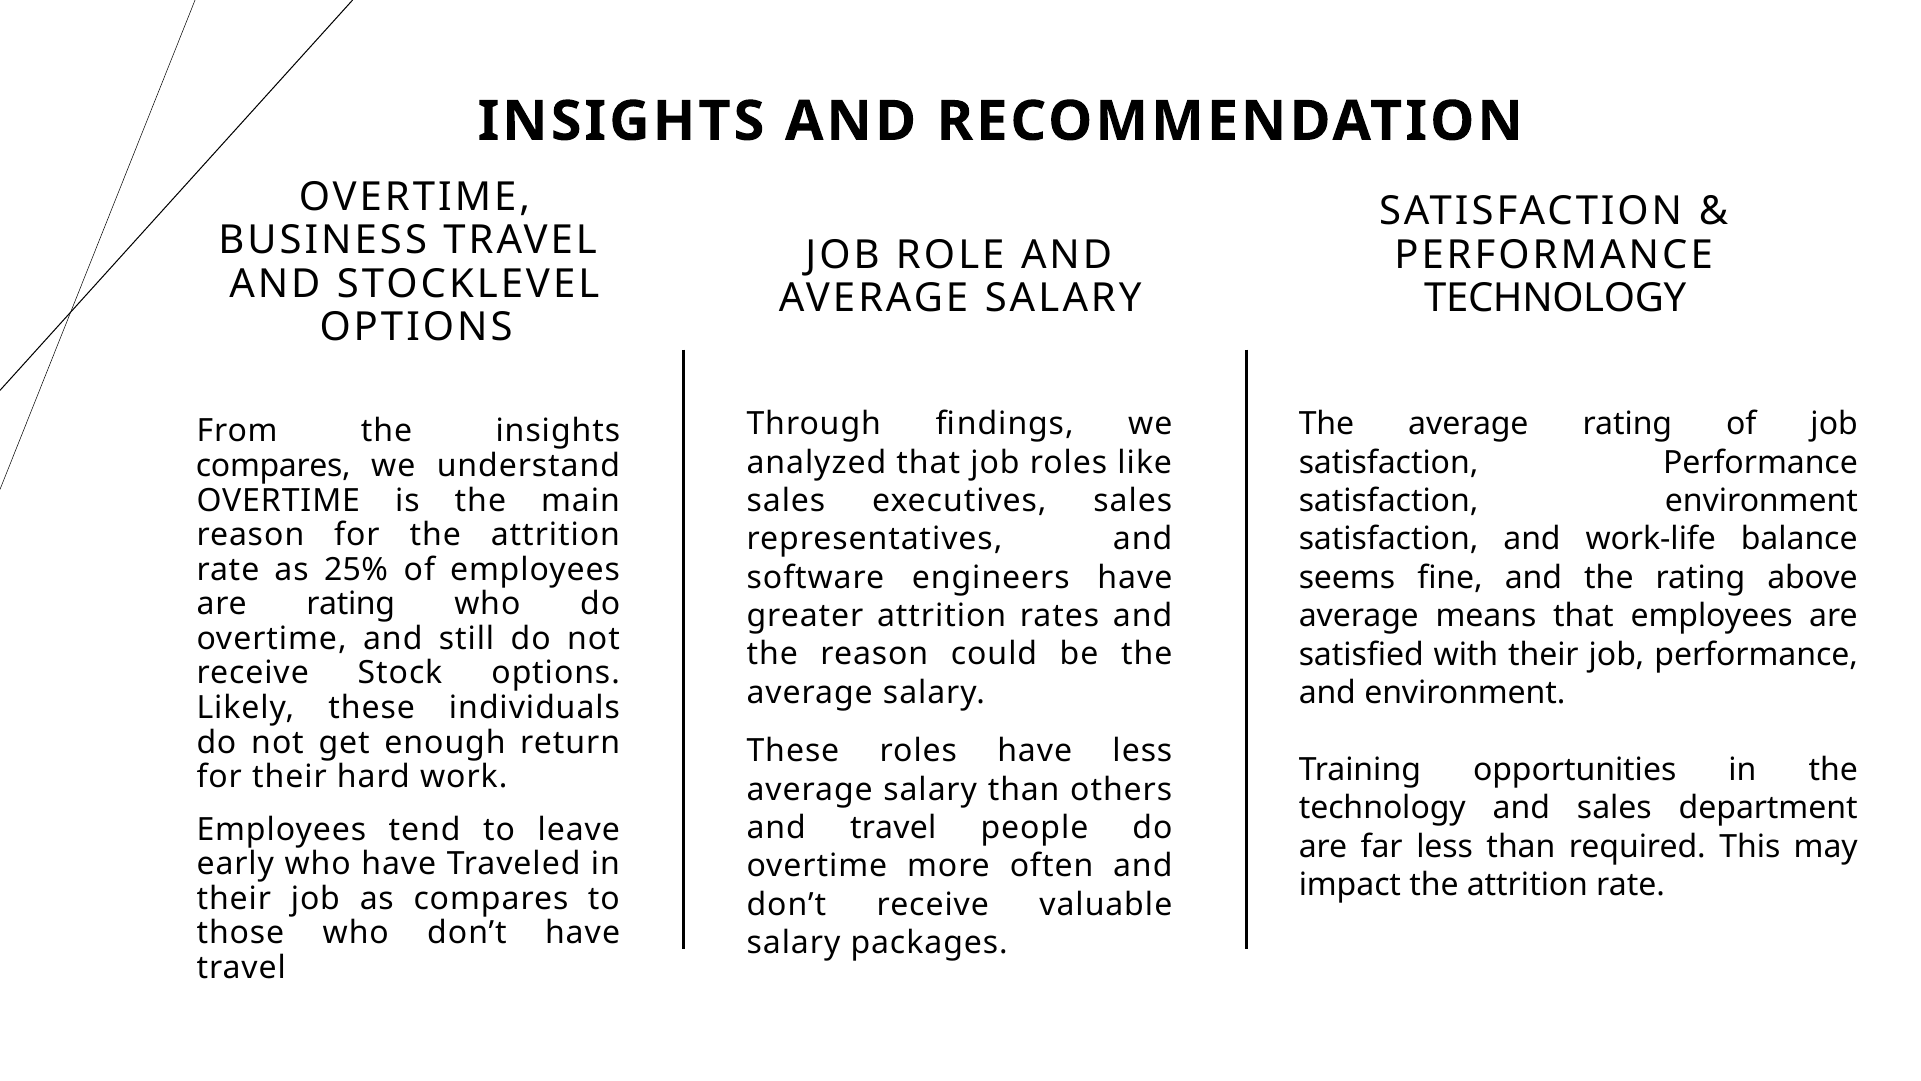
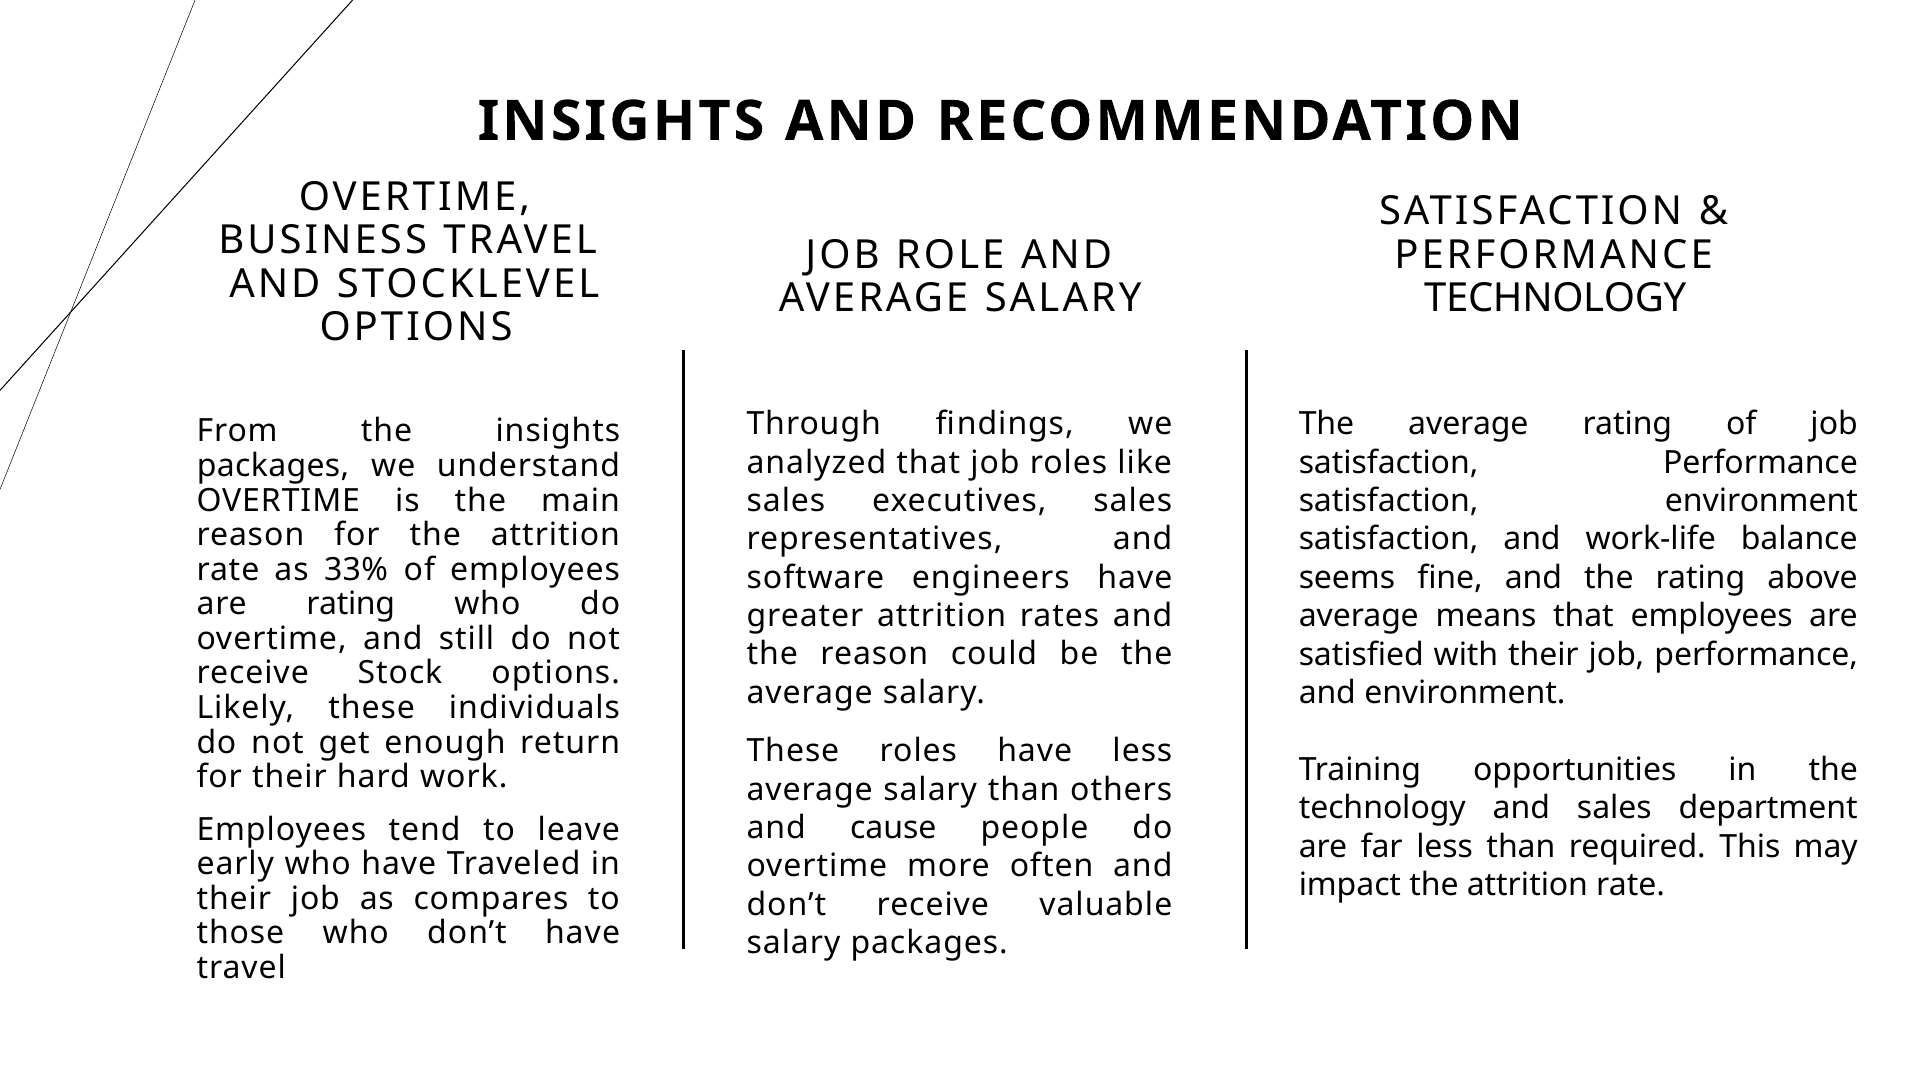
compares: compares -> packages (273, 466)
25%: 25% -> 33% (356, 569)
and travel: travel -> cause (893, 828)
